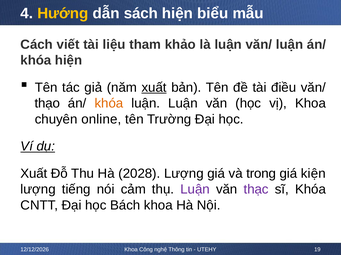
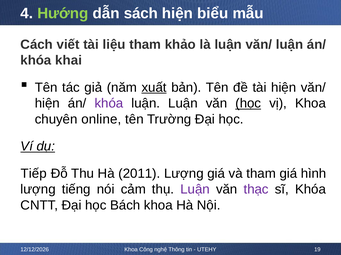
Hướng colour: yellow -> light green (63, 13)
khóa hiện: hiện -> khai (69, 61)
tài điều: điều -> hiện (284, 88)
thạo: thạo -> hiện (47, 104)
khóa colour: orange -> purple (109, 104)
học underline: none -> present (248, 104)
Xuất: Xuất -> Tiếp (34, 174)
2028: 2028 -> 2011 (139, 174)
và trong: trong -> tham (261, 174)
kiện: kiện -> hình (313, 174)
